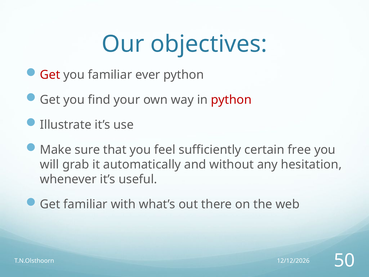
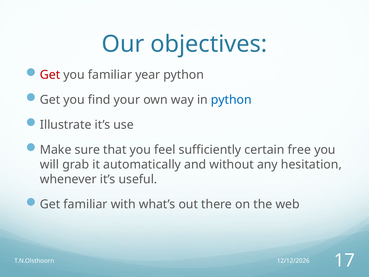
ever: ever -> year (148, 75)
python colour: red -> blue (231, 100)
50: 50 -> 17 (344, 260)
